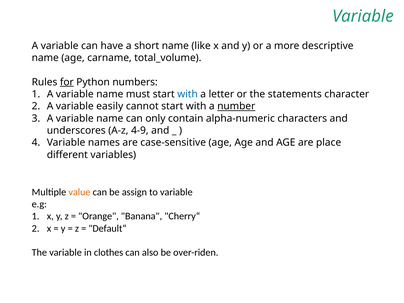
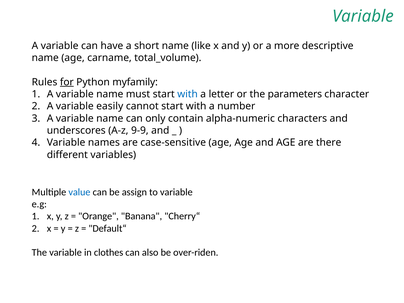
numbers: numbers -> myfamily (135, 82)
statements: statements -> parameters (295, 94)
number underline: present -> none (236, 106)
4-9: 4-9 -> 9-9 (140, 131)
place: place -> there (329, 143)
value colour: orange -> blue (79, 192)
